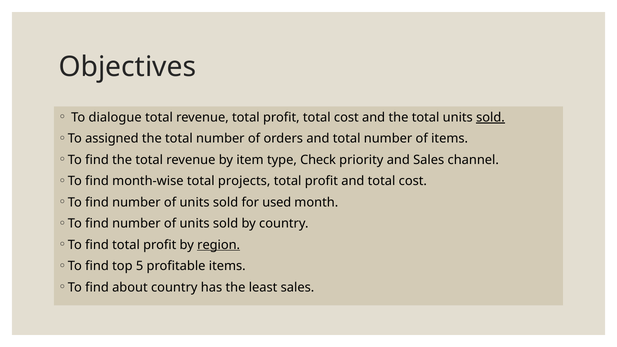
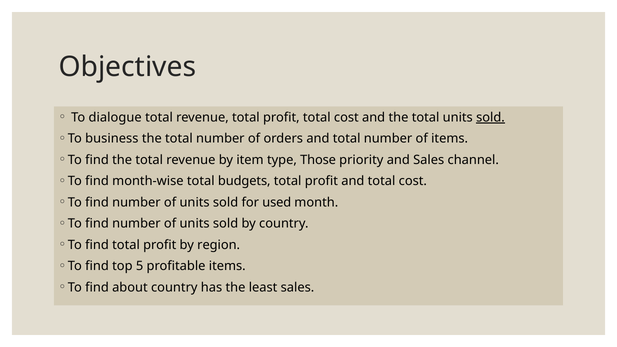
assigned: assigned -> business (112, 139)
Check: Check -> Those (318, 160)
projects: projects -> budgets (244, 181)
region underline: present -> none (219, 245)
